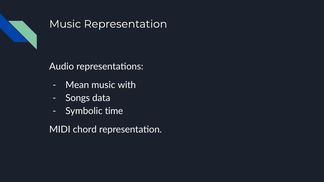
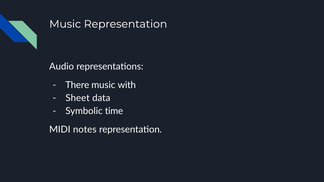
Mean: Mean -> There (77, 85)
Songs: Songs -> Sheet (78, 98)
chord: chord -> notes (85, 130)
